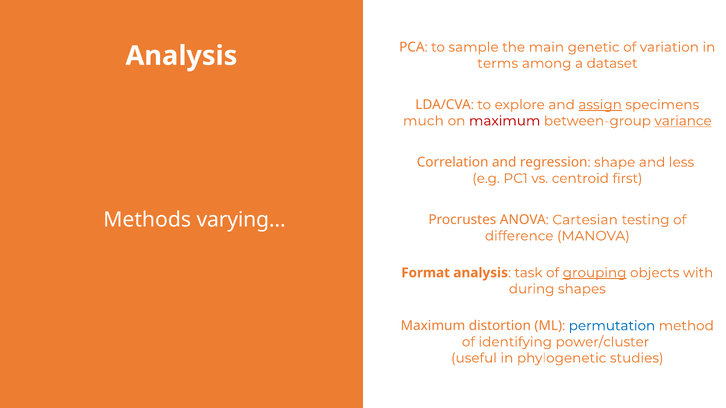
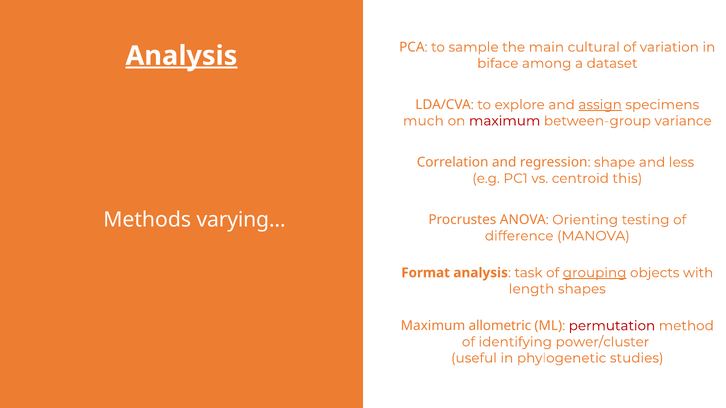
genetic: genetic -> cultural (594, 47)
Analysis underline: none -> present (181, 56)
terms: terms -> biface (498, 63)
variance underline: present -> none (683, 121)
first: first -> this (627, 179)
Cartesian: Cartesian -> Orienting (585, 220)
during: during -> length (532, 289)
distortion: distortion -> allometric (500, 326)
permutation colour: blue -> red (612, 326)
